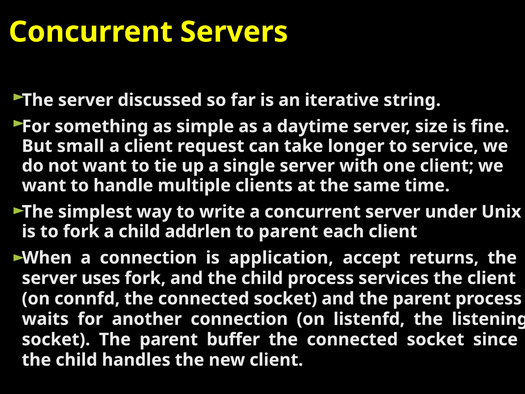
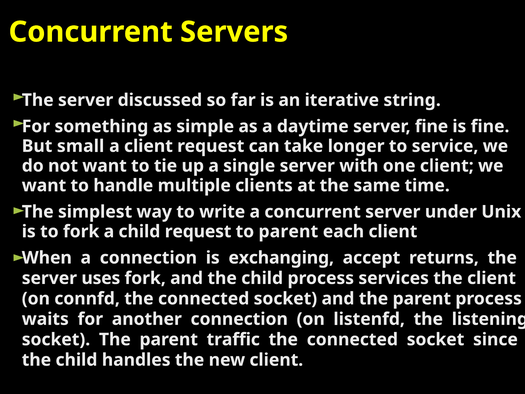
server size: size -> fine (432, 126)
child addrlen: addrlen -> request (198, 231)
application: application -> exchanging (281, 258)
buffer: buffer -> traffic (233, 339)
